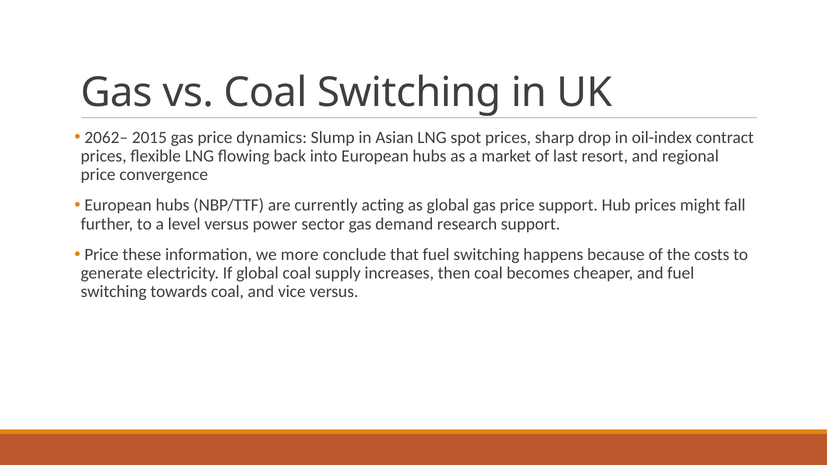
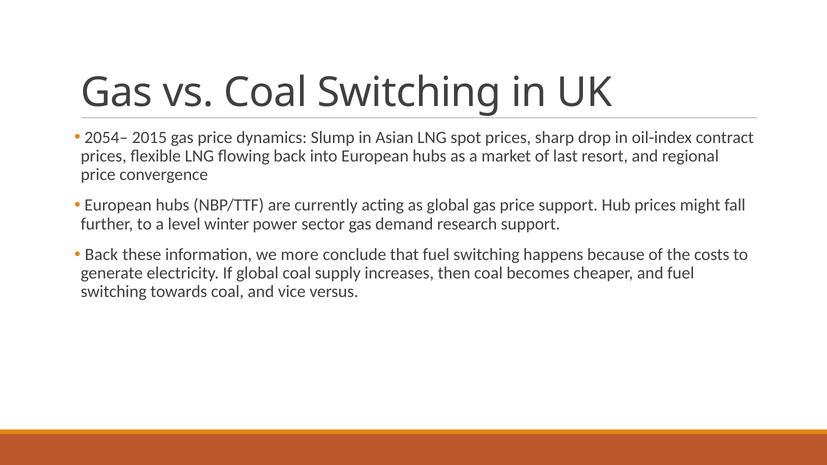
2062–: 2062– -> 2054– (106, 138)
level versus: versus -> winter (227, 224)
Price: Price -> Back (101, 255)
